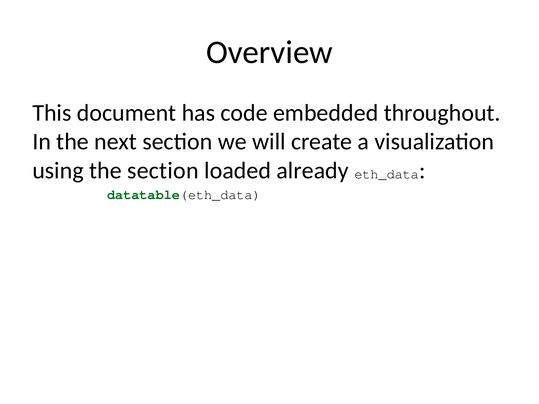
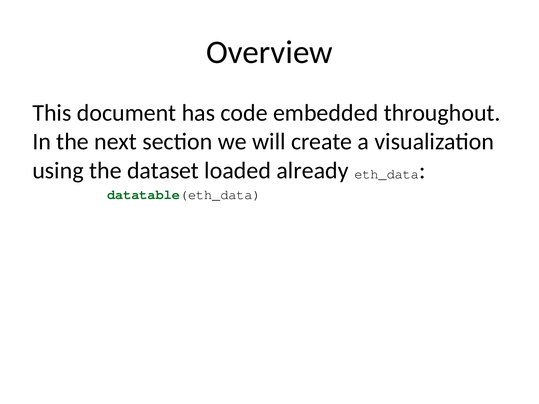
the section: section -> dataset (163, 171)
